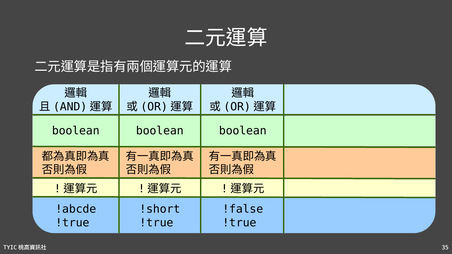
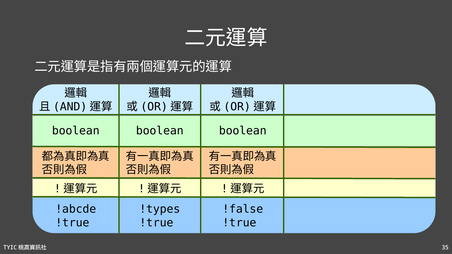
!short: !short -> !types (160, 209)
